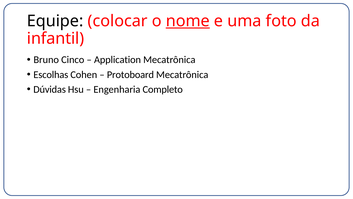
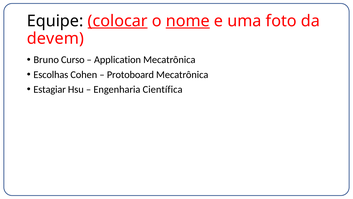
colocar underline: none -> present (118, 21)
infantil: infantil -> devem (55, 38)
Cinco: Cinco -> Curso (73, 60)
Dúvidas: Dúvidas -> Estagiar (50, 89)
Completo: Completo -> Científica (163, 89)
